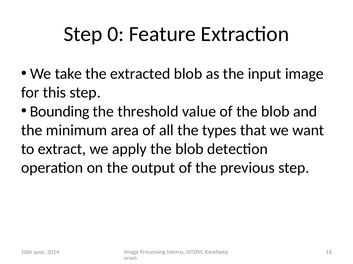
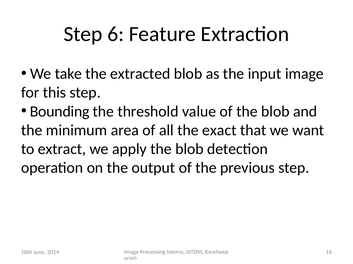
0: 0 -> 6 (116, 34)
types: types -> exact (219, 131)
